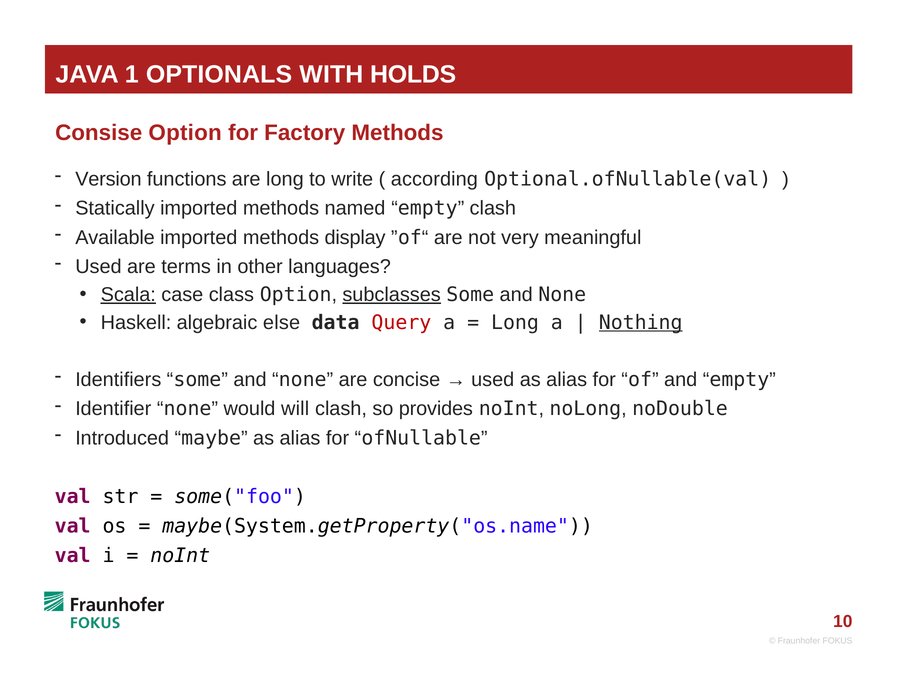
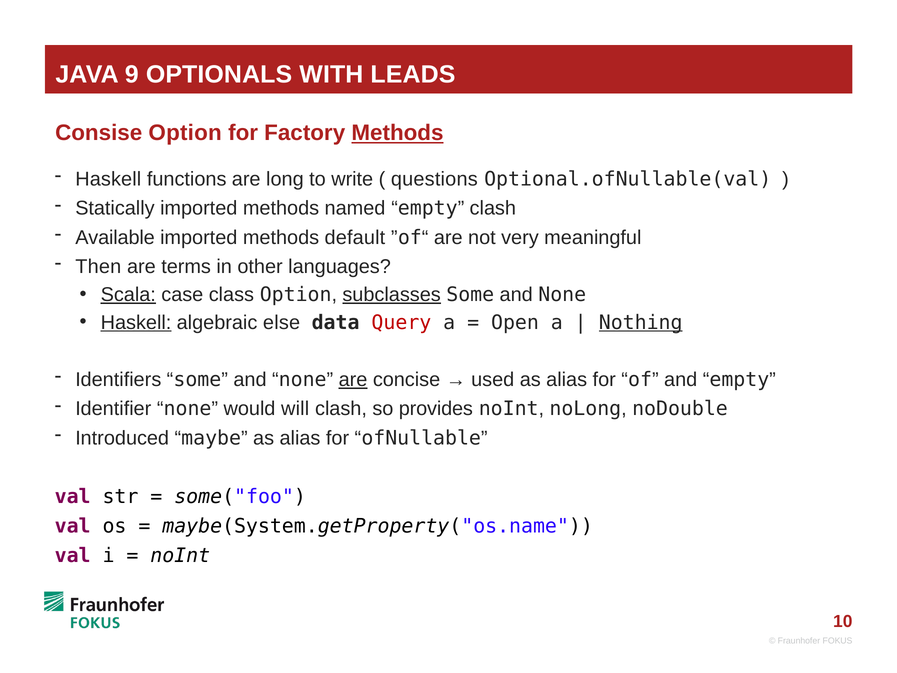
1: 1 -> 9 (132, 75)
HOLDS: HOLDS -> LEADS (413, 75)
Methods underline: none -> present (397, 133)
Version: Version -> Haskell (108, 179)
according: according -> questions (434, 179)
display: display -> default (355, 237)
Used: Used -> Then (98, 267)
Haskell underline: none -> present (136, 322)
Long: Long -> Open (515, 322)
are underline: none -> present (353, 379)
